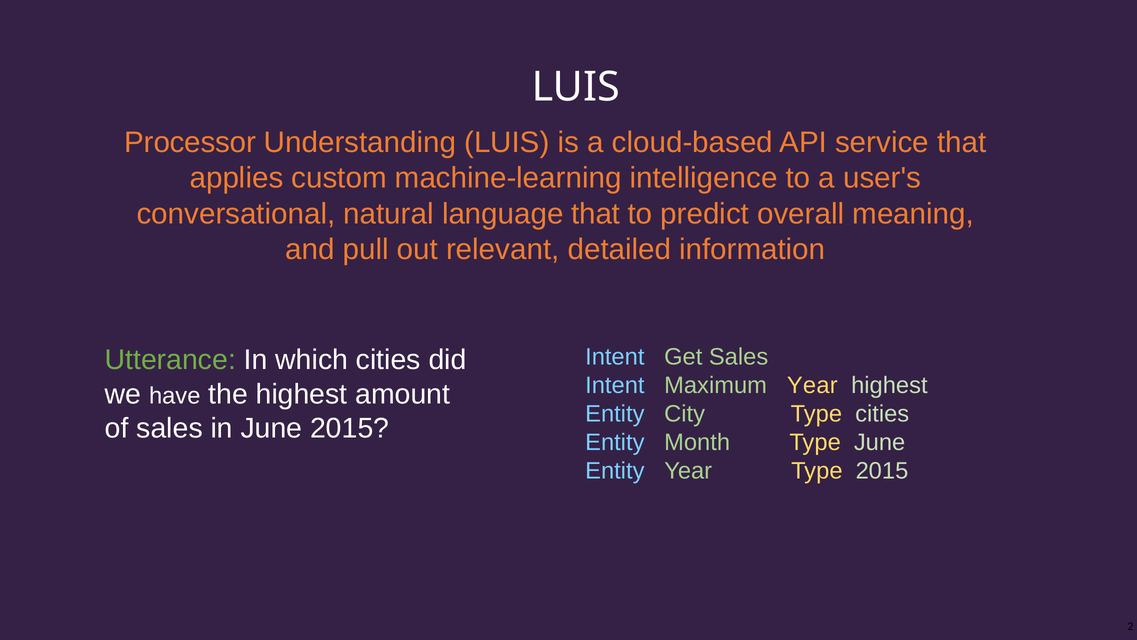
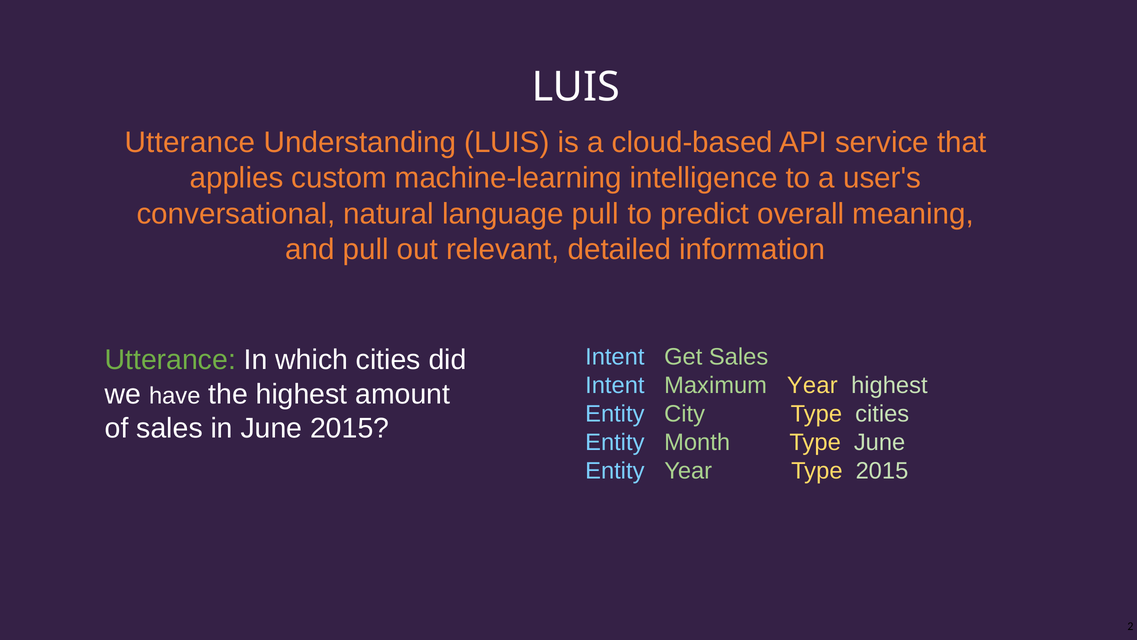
Processor: Processor -> Utterance (190, 143)
language that: that -> pull (595, 214)
